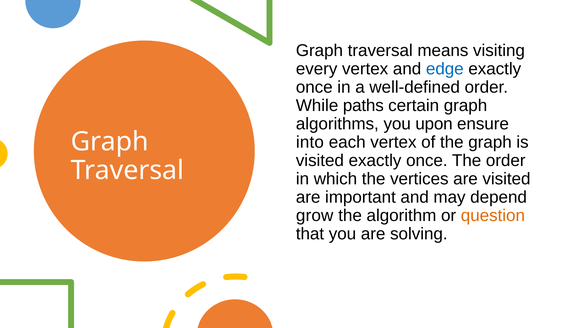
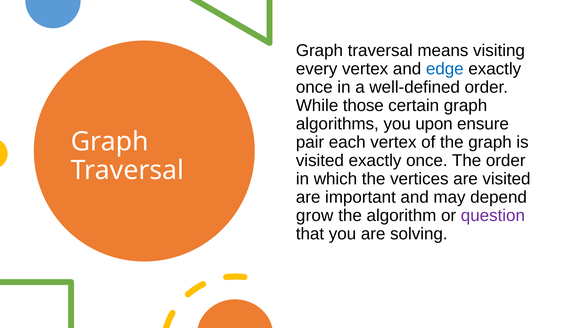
paths: paths -> those (363, 105)
into: into -> pair (310, 142)
question colour: orange -> purple (493, 215)
